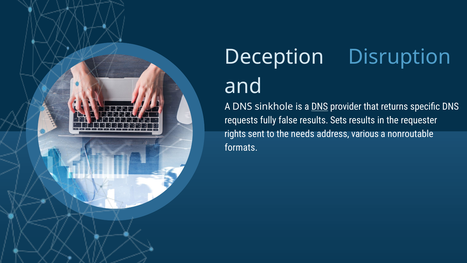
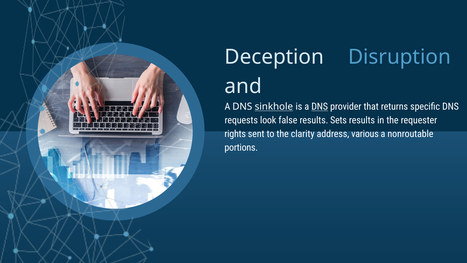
sinkhole underline: none -> present (274, 107)
fully: fully -> look (268, 120)
needs: needs -> clarity (303, 134)
formats: formats -> portions (241, 147)
